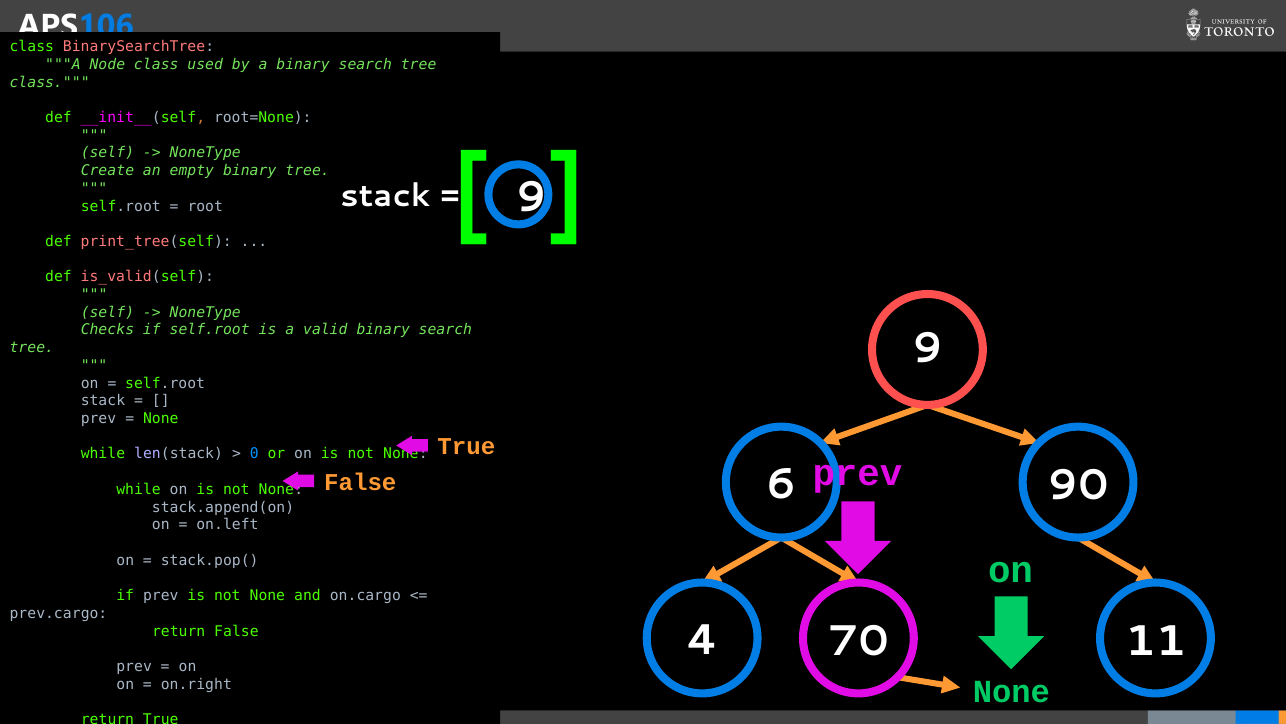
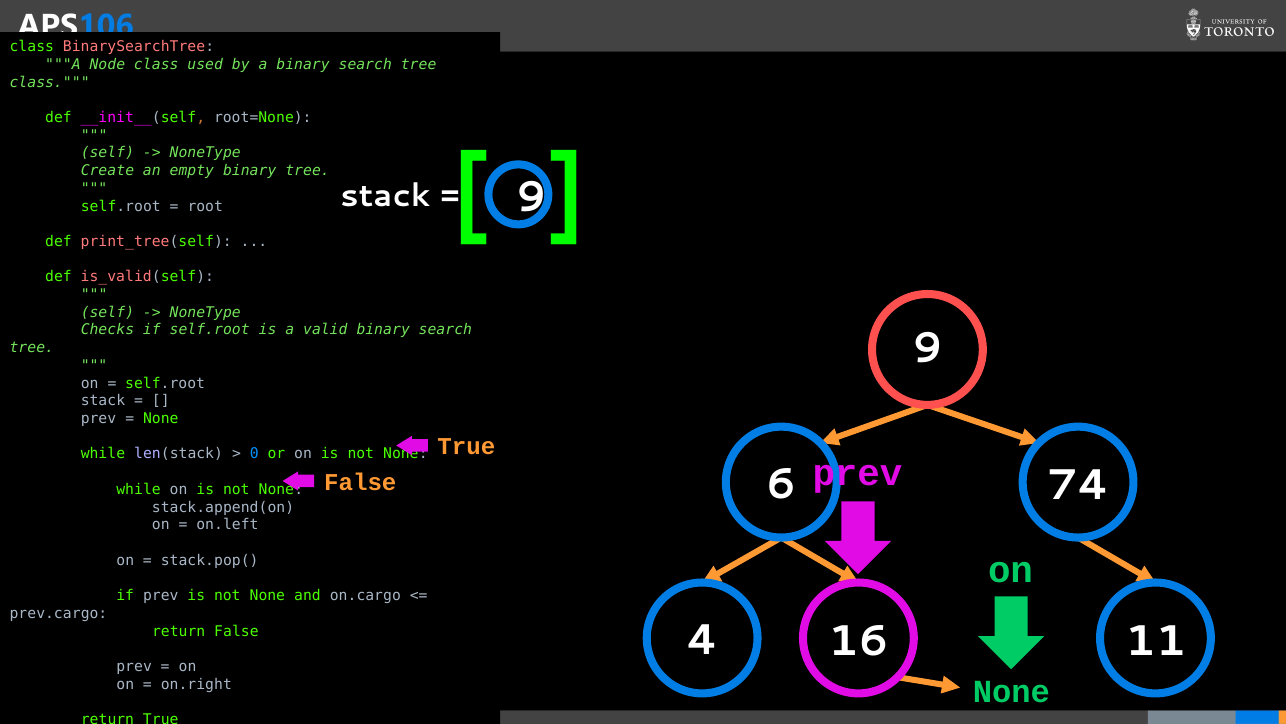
90: 90 -> 74 (1078, 485)
70: 70 -> 16 (858, 640)
